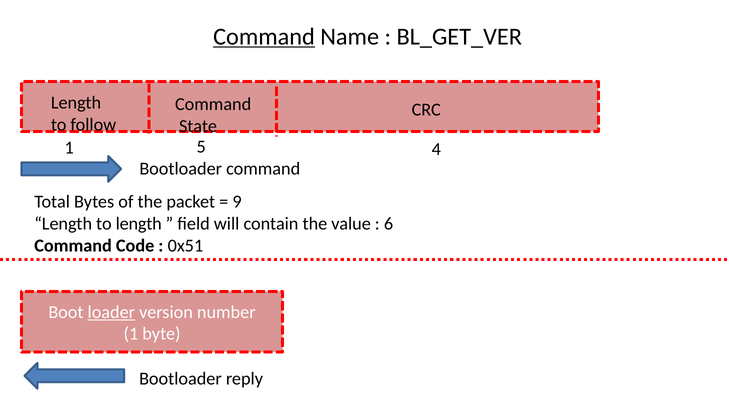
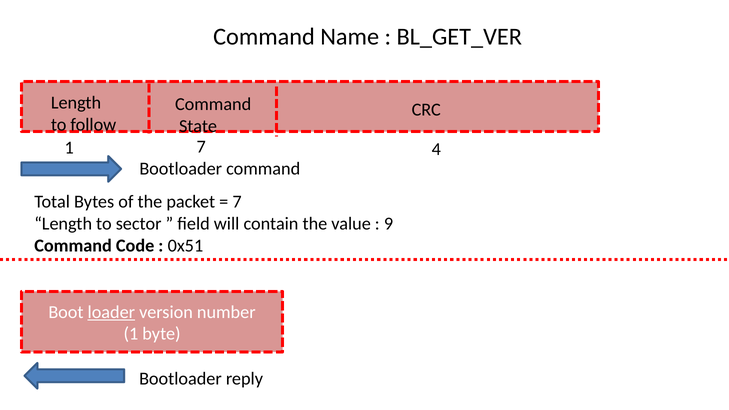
Command underline: present -> none (264, 37)
5: 5 -> 7 (201, 147)
9: 9 -> 7 (237, 202)
to length: length -> sector (139, 224)
6: 6 -> 9 (389, 224)
